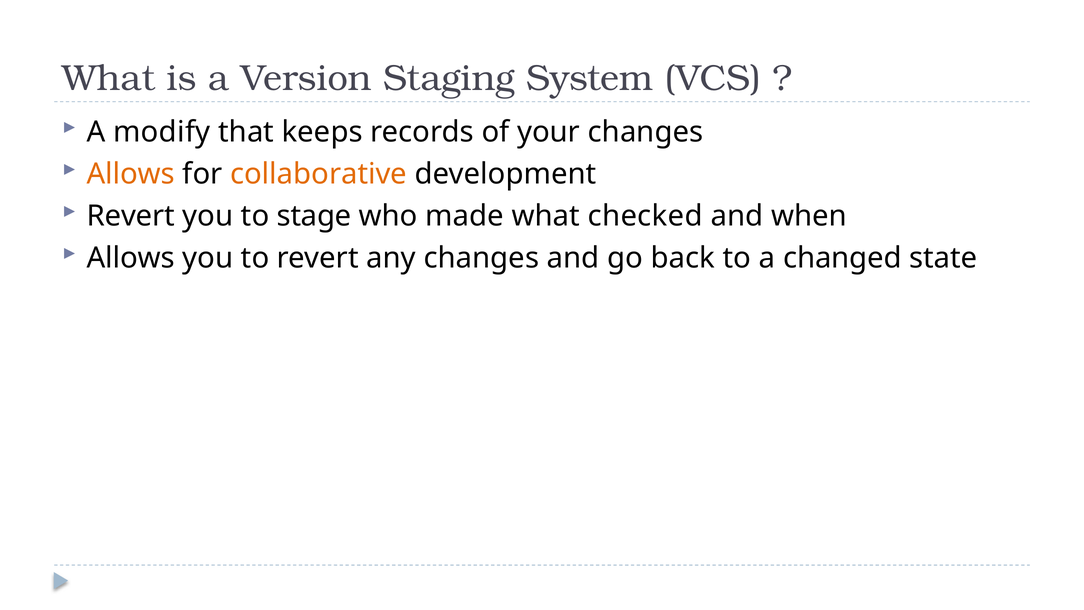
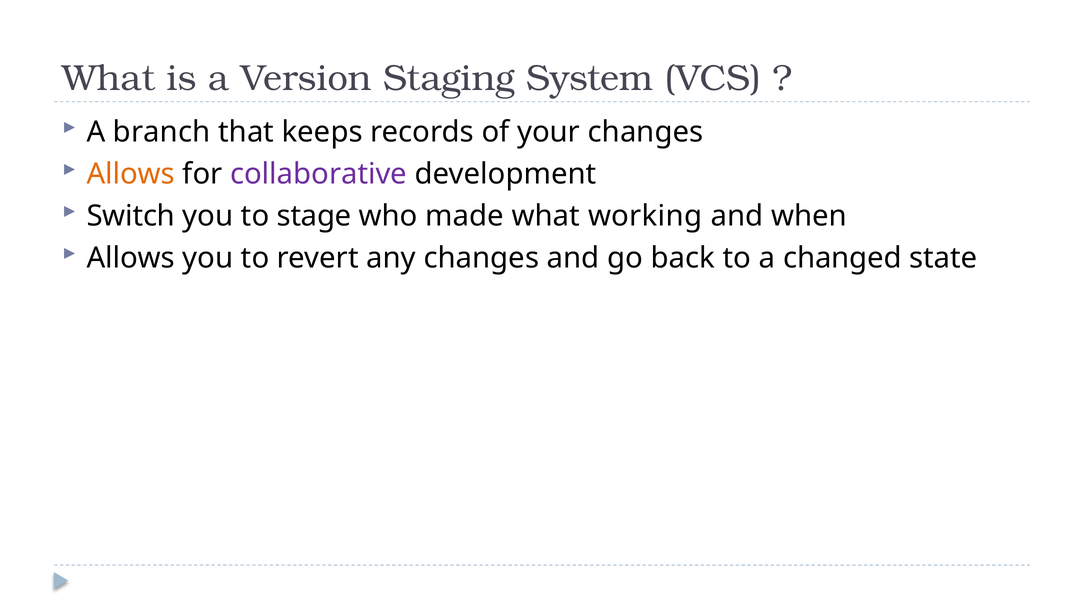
modify: modify -> branch (162, 132)
collaborative colour: orange -> purple (319, 174)
Revert: Revert -> Switch (131, 216)
checked: checked -> working (645, 216)
